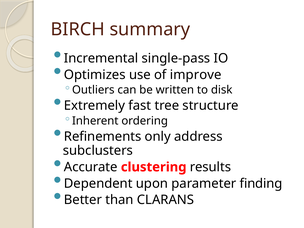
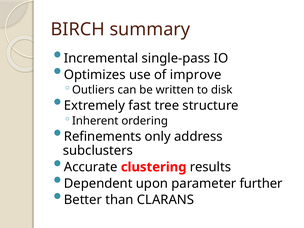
finding: finding -> further (261, 183)
